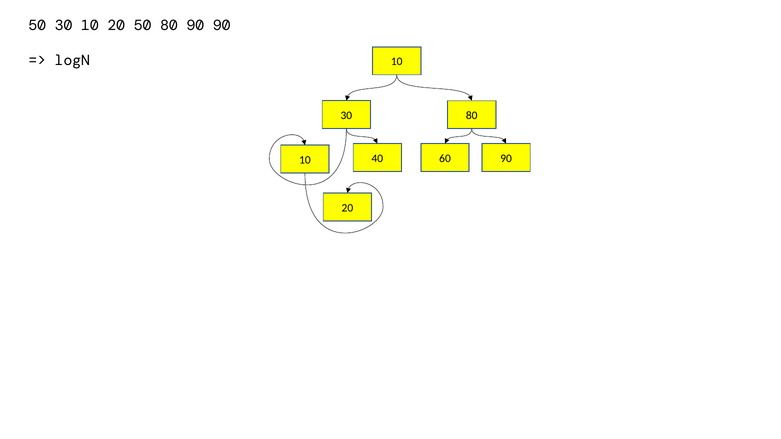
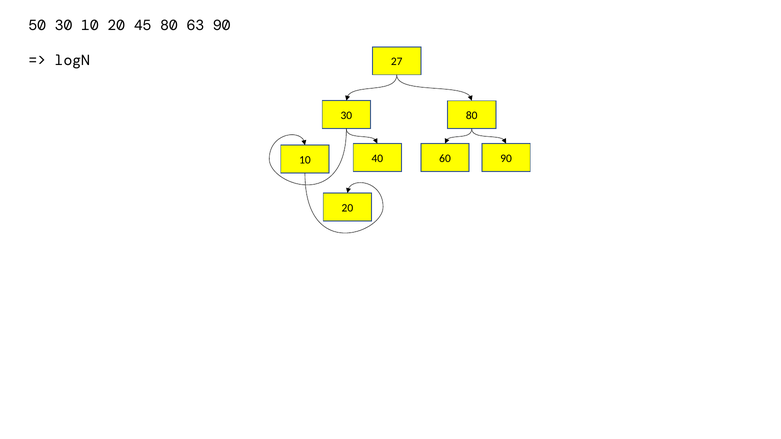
20 50: 50 -> 45 (143, 25)
80 90: 90 -> 63 (195, 25)
logN 10: 10 -> 27 (397, 62)
